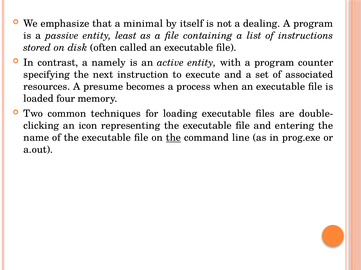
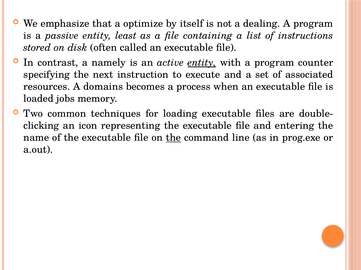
minimal: minimal -> optimize (143, 24)
entity underline: none -> present (202, 63)
presume: presume -> domains (103, 87)
four: four -> jobs (66, 99)
